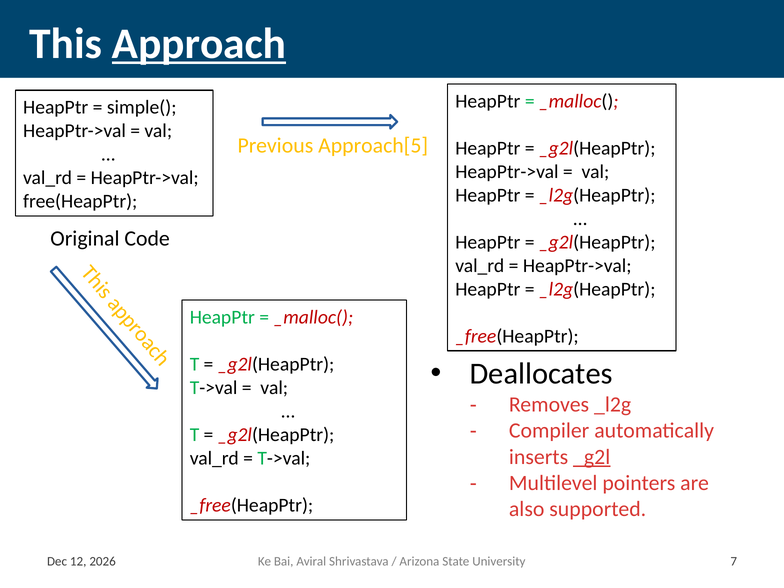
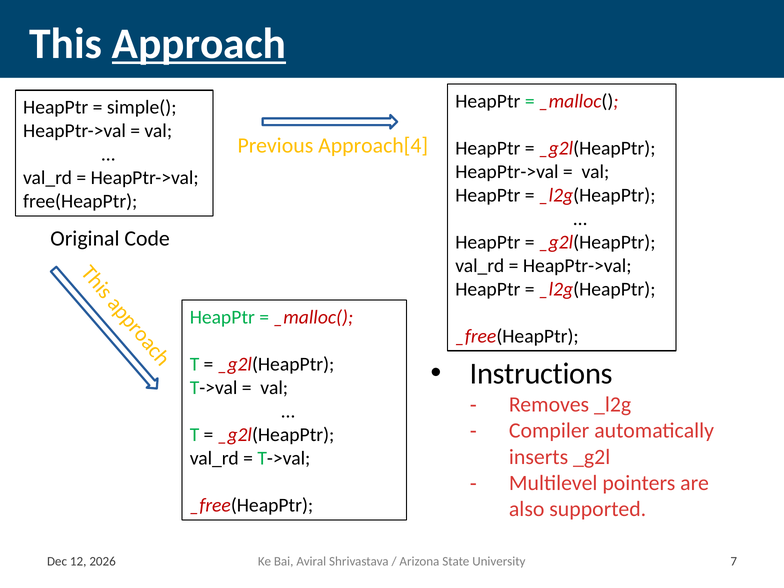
Approach[5: Approach[5 -> Approach[4 (373, 146)
Deallocates: Deallocates -> Instructions (541, 374)
_g2l underline: present -> none (592, 457)
